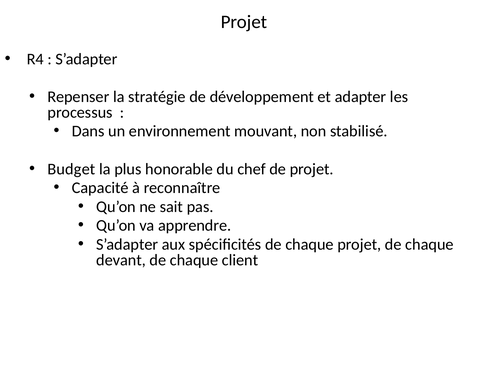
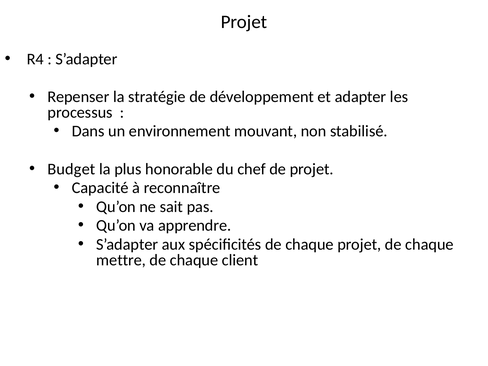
devant: devant -> mettre (121, 260)
